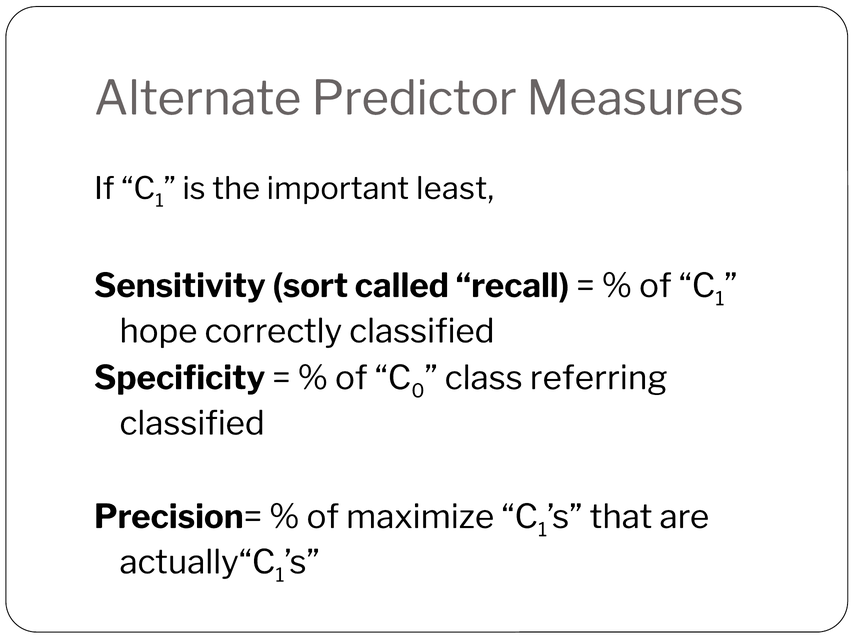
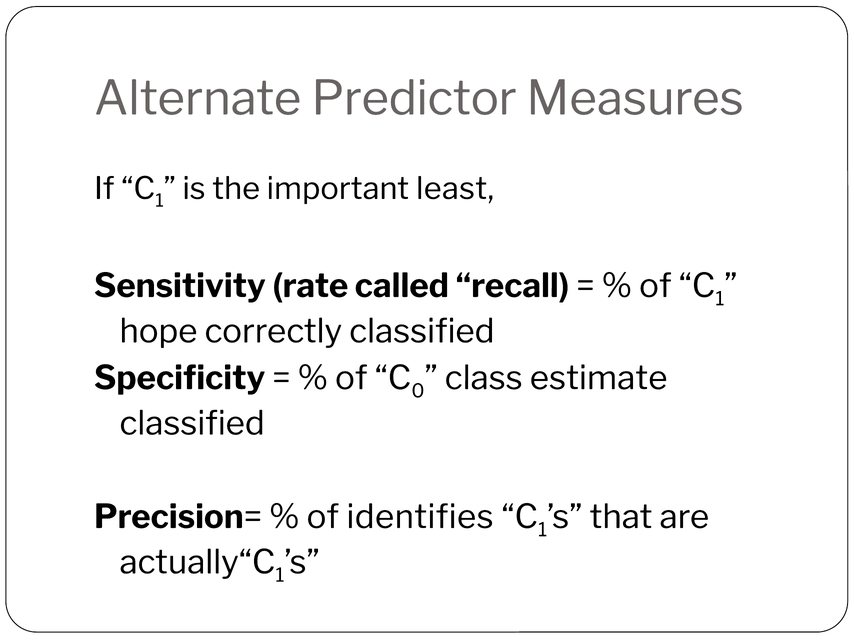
sort: sort -> rate (310, 286)
referring: referring -> estimate (599, 378)
maximize: maximize -> identifies (420, 517)
